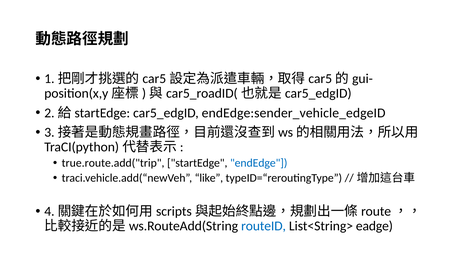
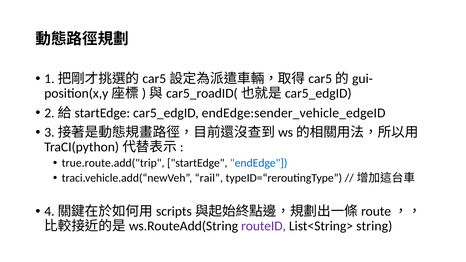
like: like -> rail (209, 178)
routeID colour: blue -> purple (264, 226)
eadge: eadge -> string (374, 226)
